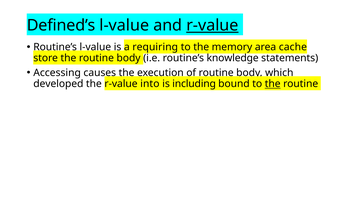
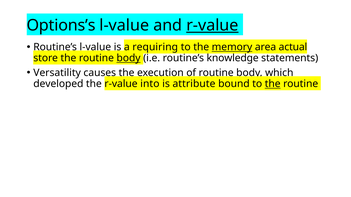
Defined’s: Defined’s -> Options’s (61, 25)
memory underline: none -> present (232, 47)
cache: cache -> actual (293, 47)
body underline: none -> present (129, 58)
Accessing: Accessing -> Versatility (57, 73)
including: including -> attribute (194, 84)
